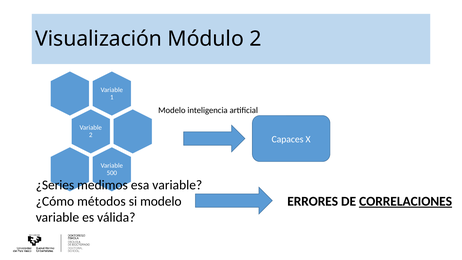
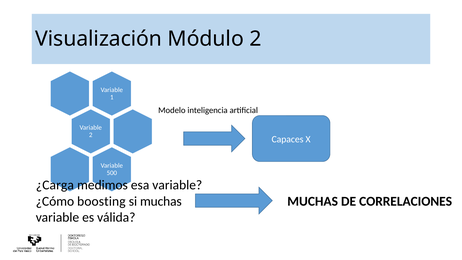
¿Series: ¿Series -> ¿Carga (55, 185)
métodos: métodos -> boosting (101, 201)
si modelo: modelo -> muchas (161, 201)
ERRORES: ERRORES -> MUCHAS (313, 201)
CORRELACIONES underline: present -> none (406, 201)
